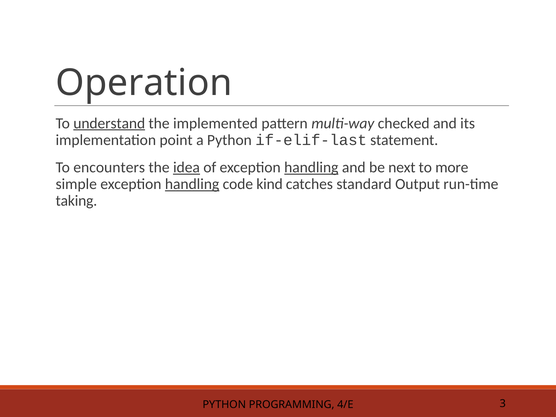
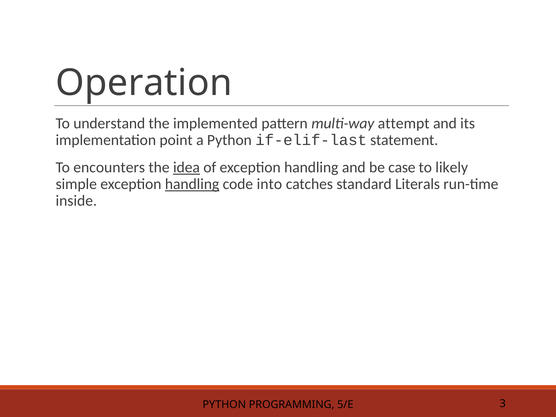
understand underline: present -> none (109, 123)
checked: checked -> attempt (404, 123)
handling underline: present -> none (311, 167)
next: next -> case (402, 167)
more: more -> likely (452, 167)
kind: kind -> into (269, 184)
Output: Output -> Literals (418, 184)
taking: taking -> inside (76, 201)
4/E: 4/E -> 5/E (345, 405)
